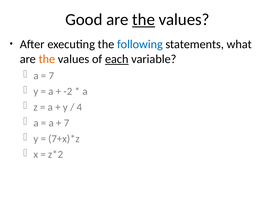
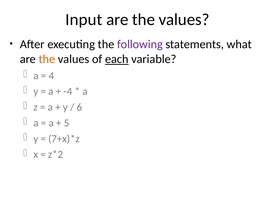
Good: Good -> Input (84, 20)
the underline: present -> none (144, 20)
following colour: blue -> purple (140, 44)
7: 7 -> 4 (51, 76)
-2: -2 -> -4 (68, 92)
4: 4 -> 6 (79, 107)
7: 7 -> 5 (67, 123)
